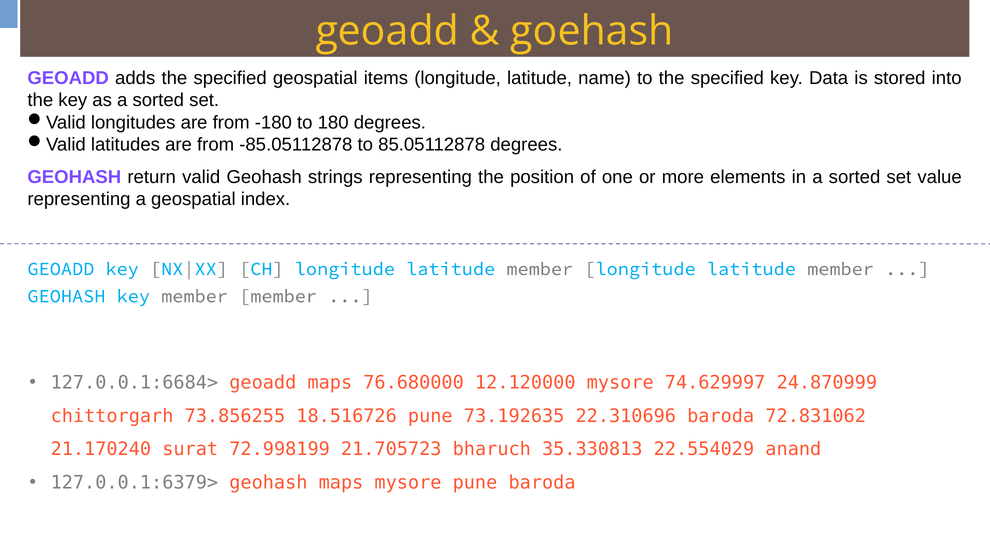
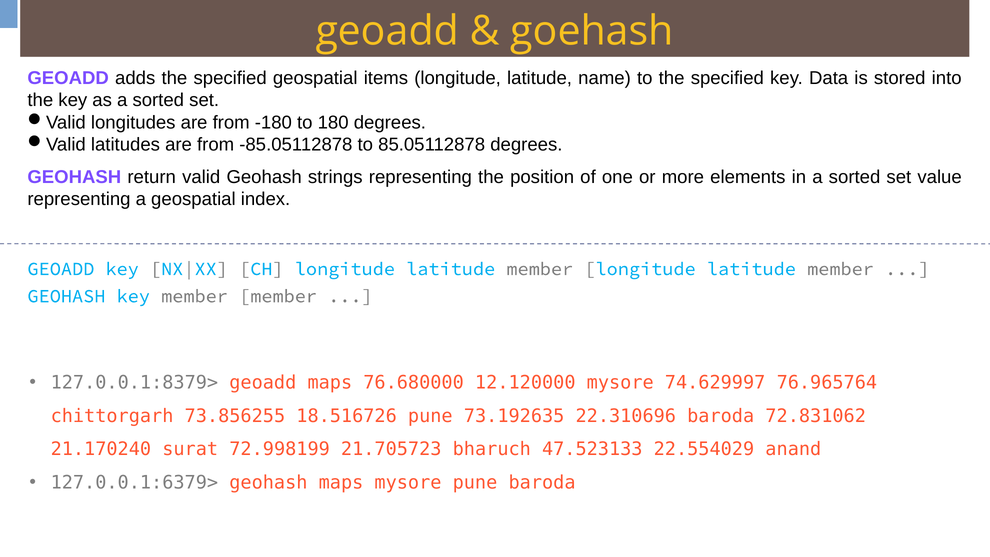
127.0.0.1:6684>: 127.0.0.1:6684> -> 127.0.0.1:8379> (134, 382)
24.870999: 24.870999 -> 76.965764 (827, 382)
35.330813: 35.330813 -> 47.523133 (592, 449)
